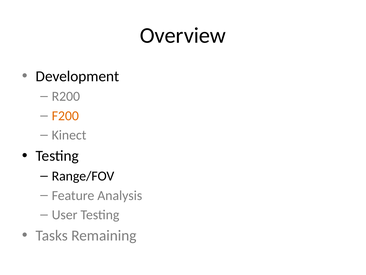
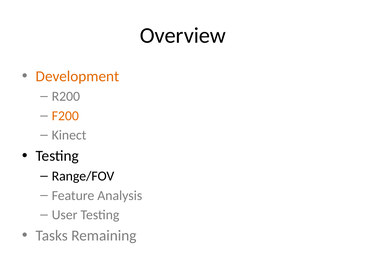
Development colour: black -> orange (77, 76)
